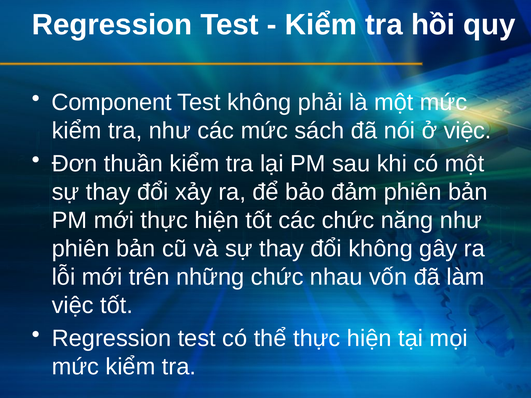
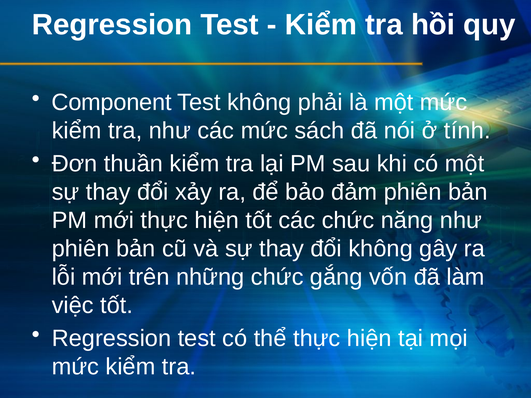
ở việc: việc -> tính (467, 131)
nhau: nhau -> gắng (336, 277)
